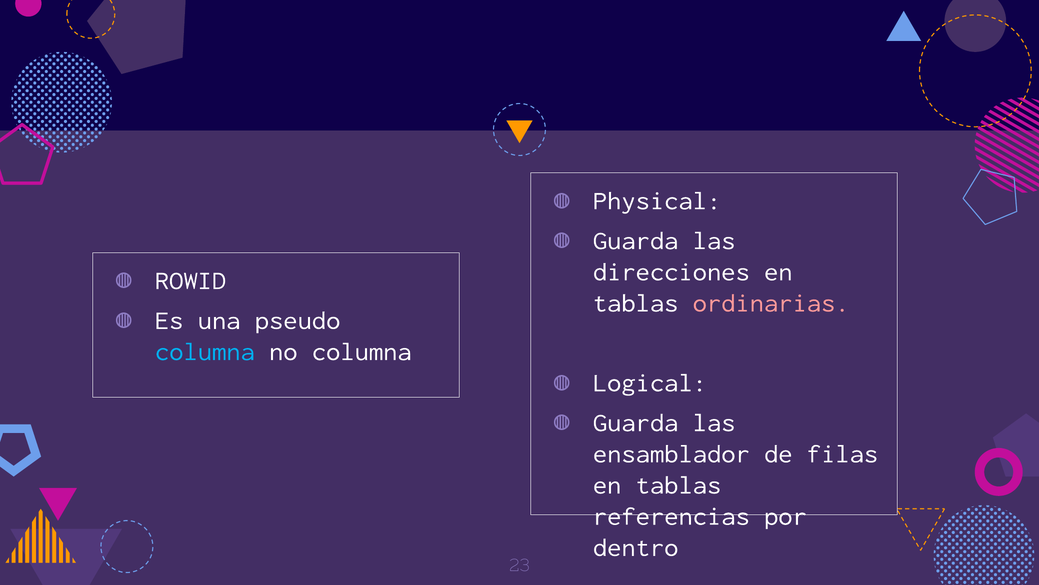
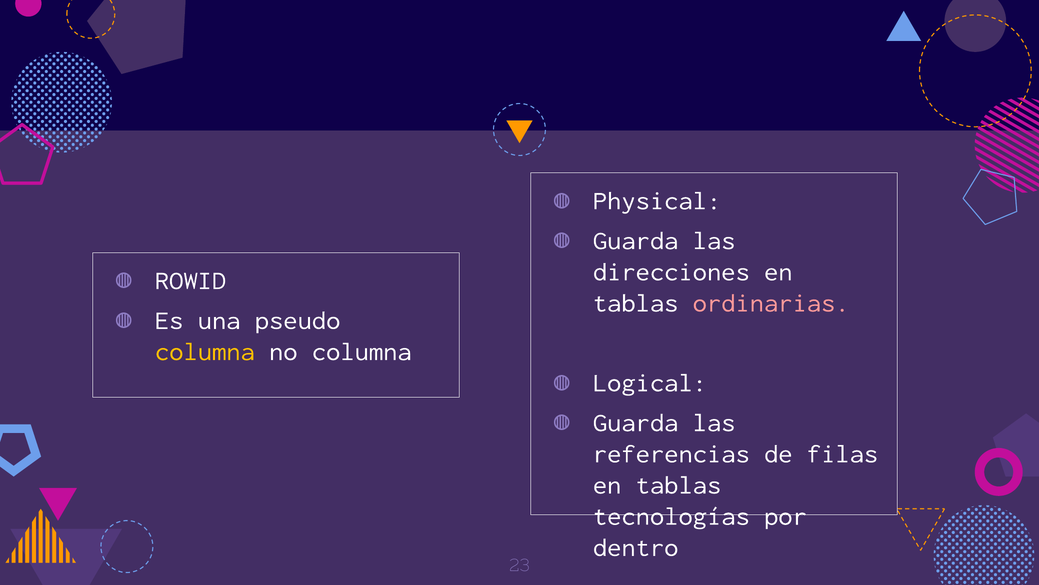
columna colour: light blue -> yellow (205, 351)
ensamblador: ensamblador -> referencias (671, 453)
referencias: referencias -> tecnologías (671, 516)
